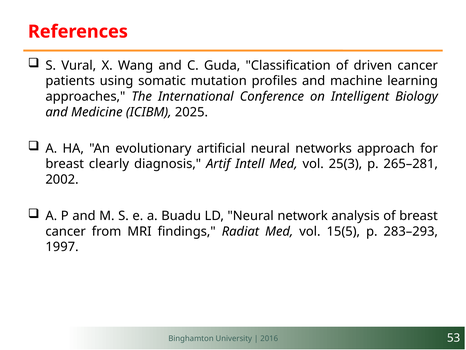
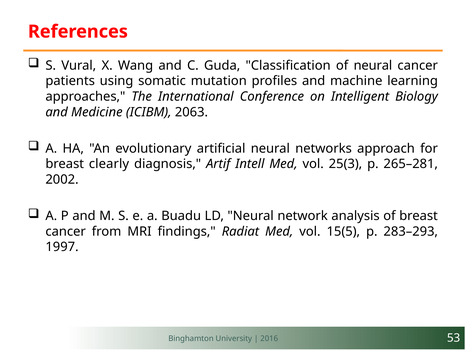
of driven: driven -> neural (373, 65)
2025: 2025 -> 2063 (191, 112)
